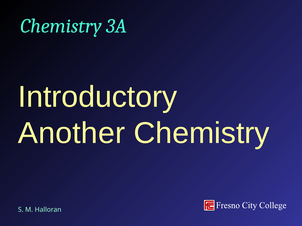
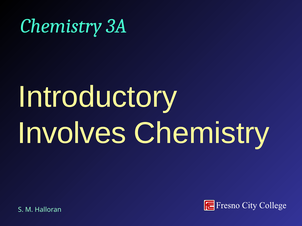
Another: Another -> Involves (72, 133)
